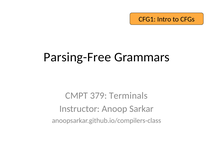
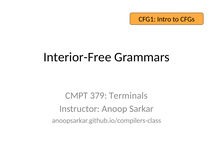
Parsing-Free: Parsing-Free -> Interior-Free (77, 57)
